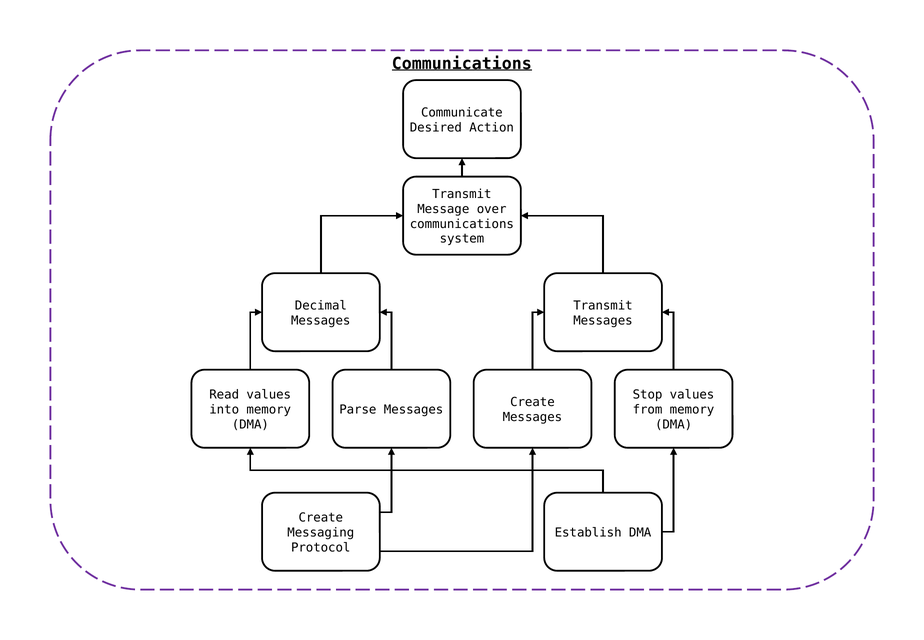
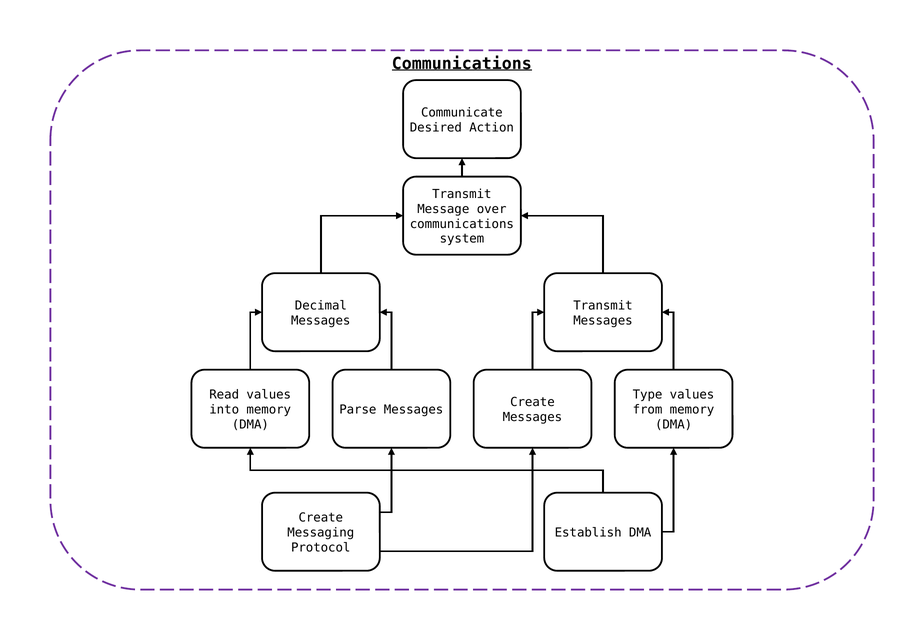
Stop: Stop -> Type (648, 394)
